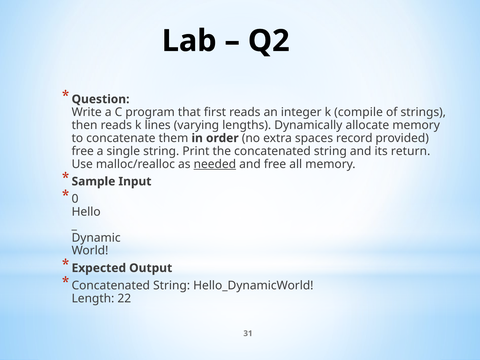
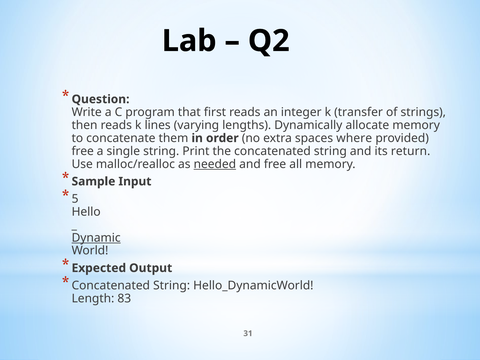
compile: compile -> transfer (359, 112)
record: record -> where (354, 138)
0: 0 -> 5 (75, 199)
Dynamic underline: none -> present (96, 238)
22: 22 -> 83 (124, 298)
